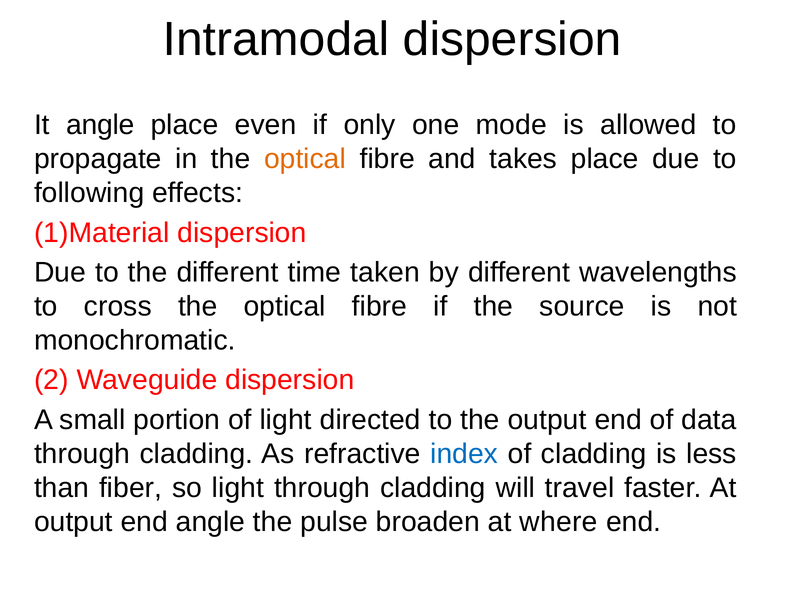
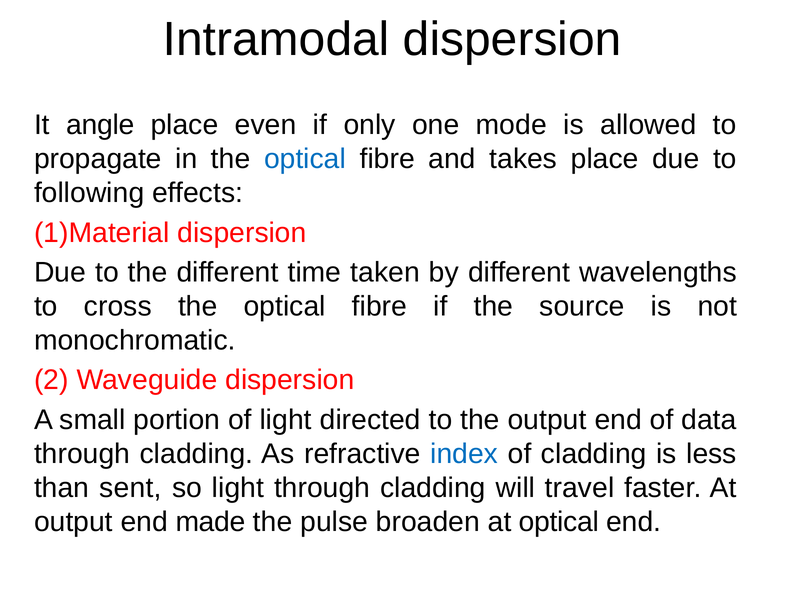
optical colour: orange -> blue (305, 159)
fiber: fiber -> sent (130, 488)
end angle: angle -> made (211, 522)
at where: where -> optical (559, 522)
